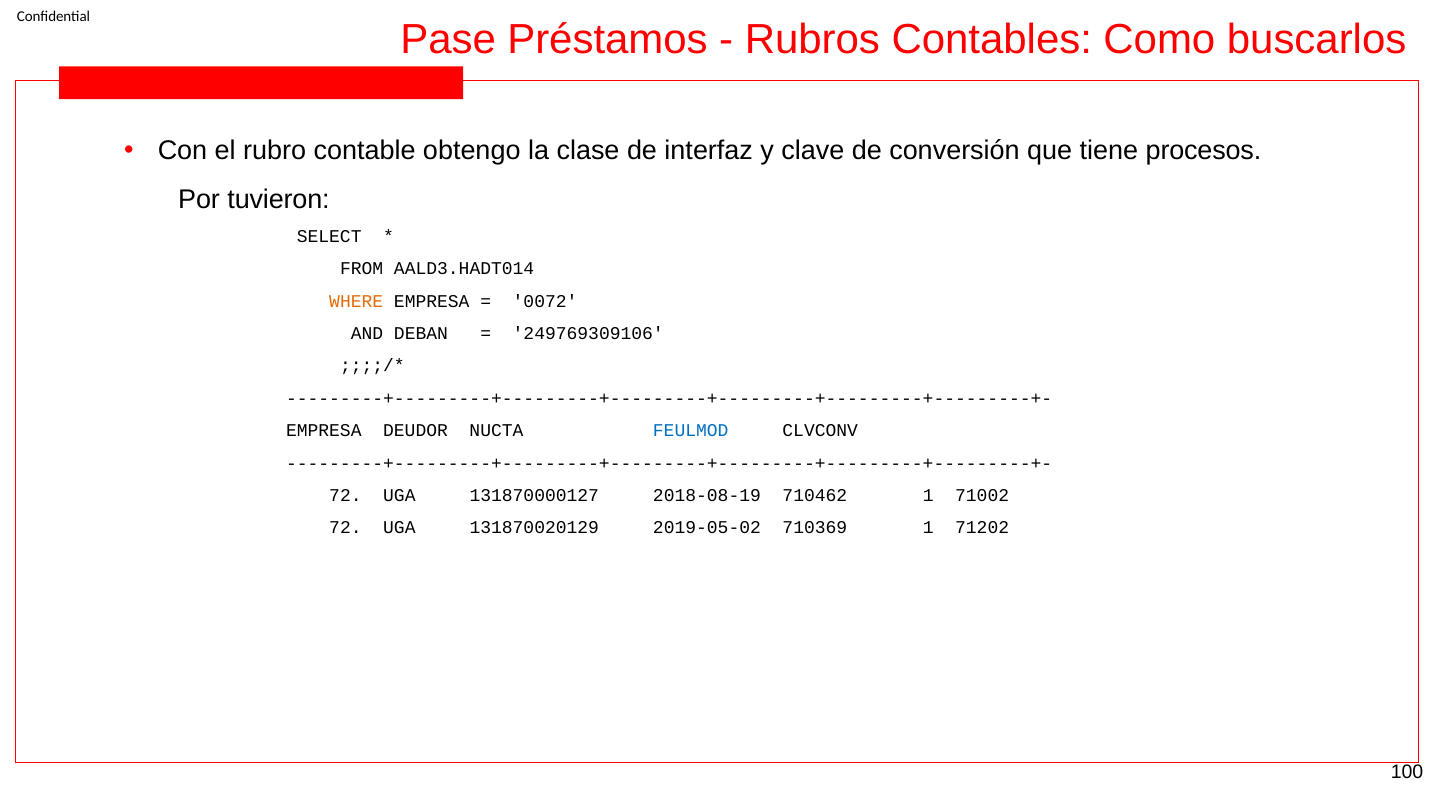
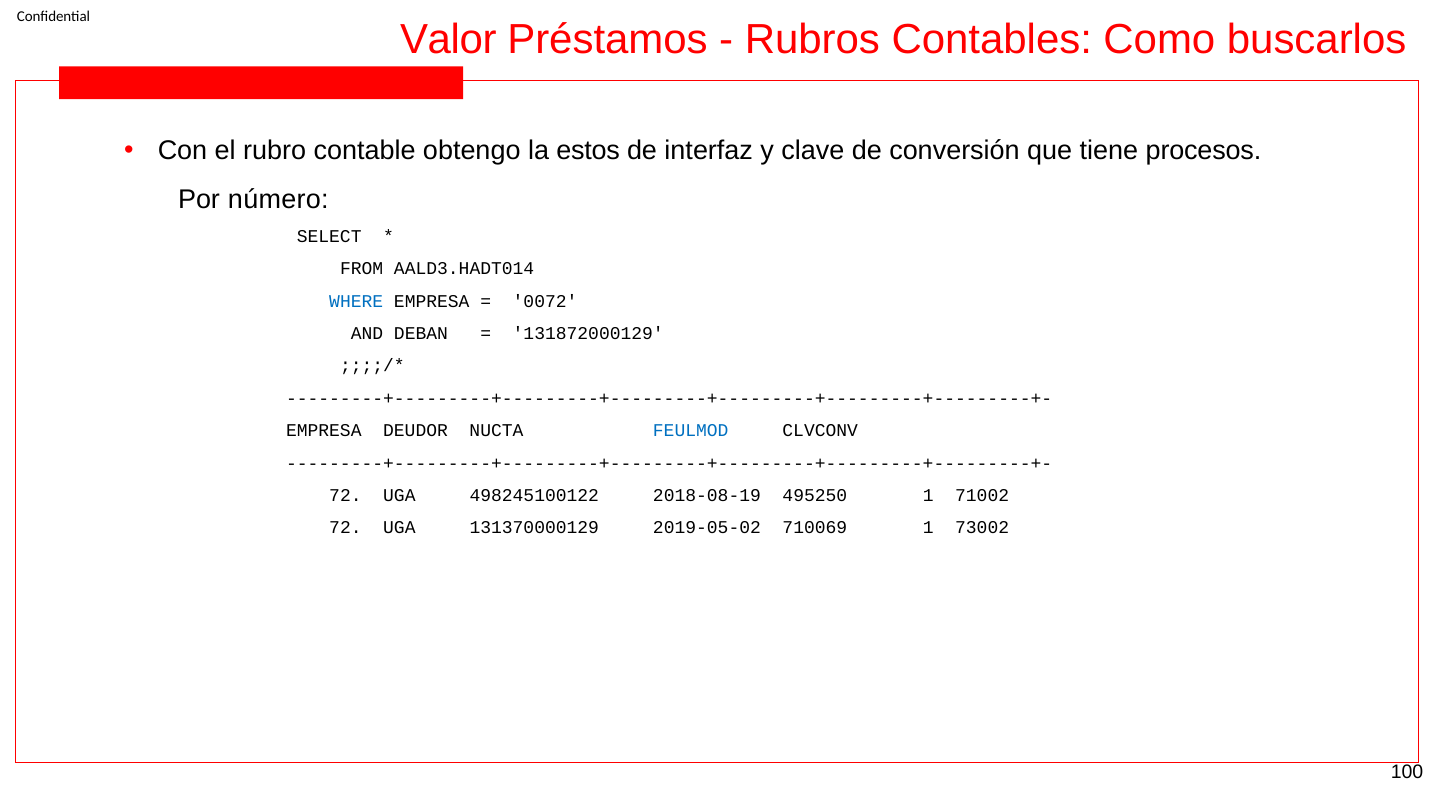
Pase: Pase -> Valor (448, 40)
clase: clase -> estos (588, 151)
tuvieron: tuvieron -> número (278, 199)
WHERE colour: orange -> blue (356, 301)
249769309106: 249769309106 -> 131872000129 (588, 334)
131870000127: 131870000127 -> 498245100122 (534, 496)
710462: 710462 -> 495250 (815, 496)
131870020129: 131870020129 -> 131370000129 (534, 528)
710369: 710369 -> 710069 (815, 528)
71202: 71202 -> 73002 (982, 528)
